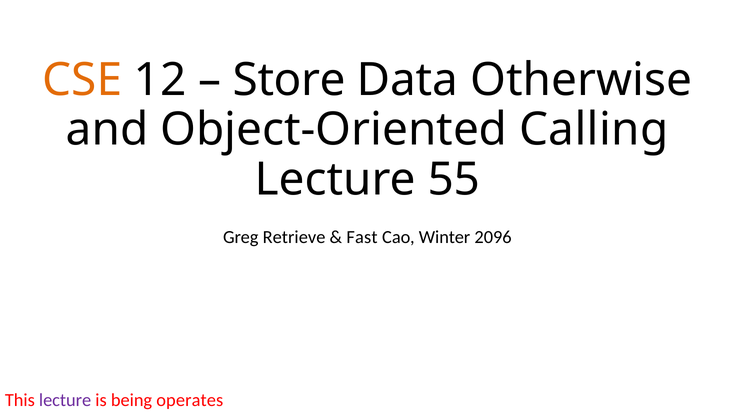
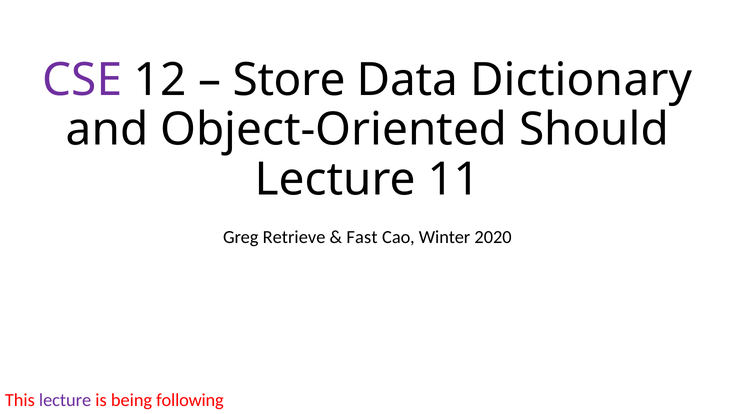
CSE colour: orange -> purple (82, 80)
Otherwise: Otherwise -> Dictionary (581, 80)
Calling: Calling -> Should (594, 129)
55: 55 -> 11 (454, 179)
2096: 2096 -> 2020 (493, 237)
operates: operates -> following (190, 400)
